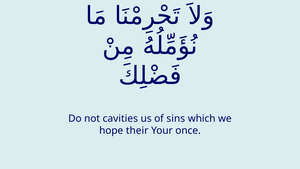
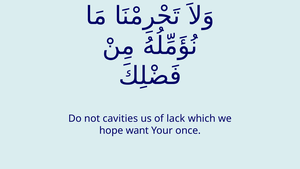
sins: sins -> lack (176, 118)
their: their -> want (137, 130)
